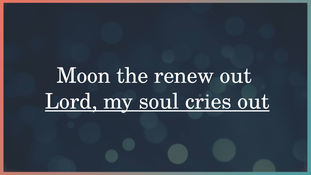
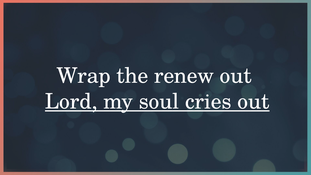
Moon: Moon -> Wrap (84, 76)
